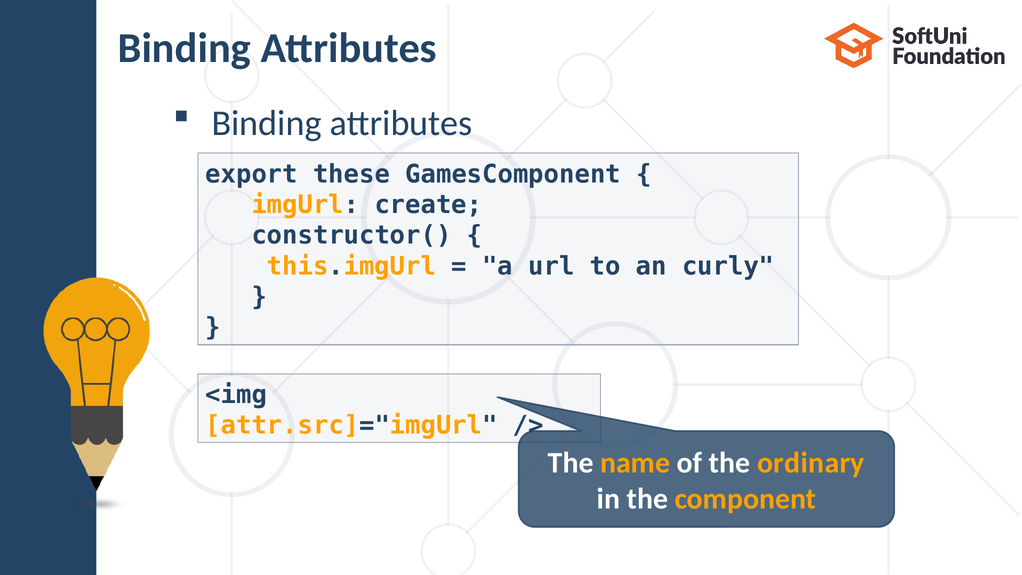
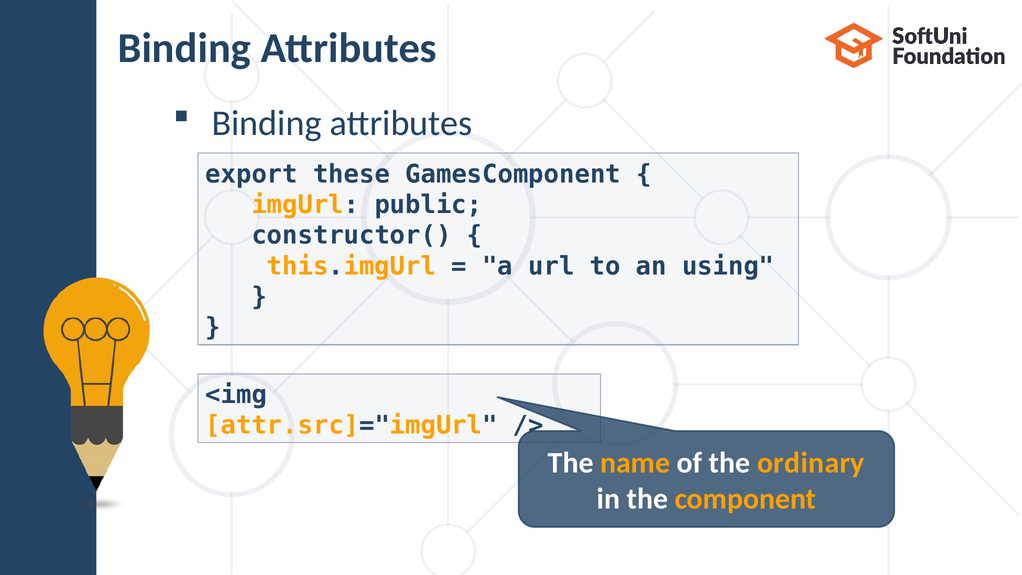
create: create -> public (428, 205)
curly: curly -> using (728, 266)
